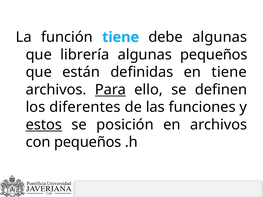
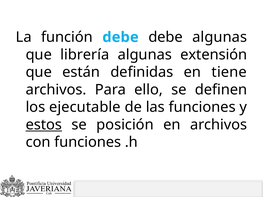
función tiene: tiene -> debe (120, 37)
algunas pequeños: pequeños -> extensión (214, 55)
Para underline: present -> none (110, 90)
diferentes: diferentes -> ejecutable (85, 107)
con pequeños: pequeños -> funciones (88, 142)
